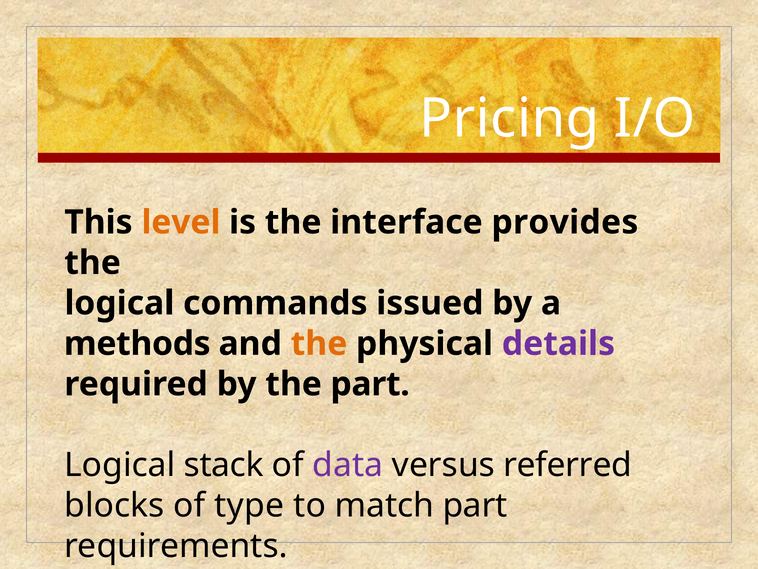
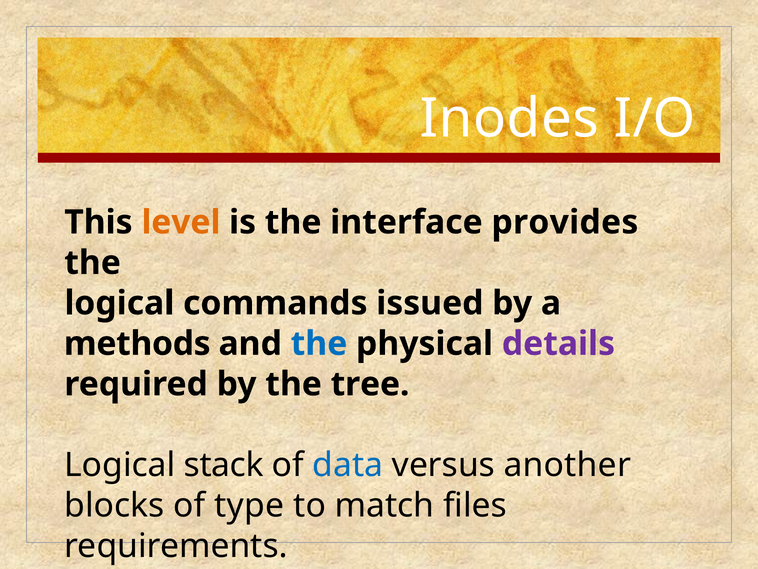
Pricing: Pricing -> Inodes (509, 118)
the colour: orange -> blue (319, 343)
the part: part -> tree (370, 384)
data colour: purple -> blue (348, 465)
referred: referred -> another (567, 465)
match part: part -> files (475, 505)
